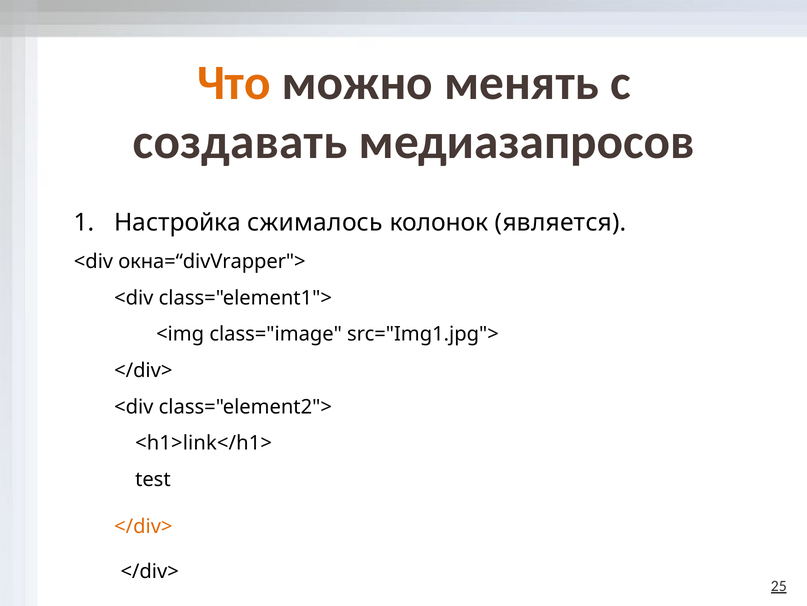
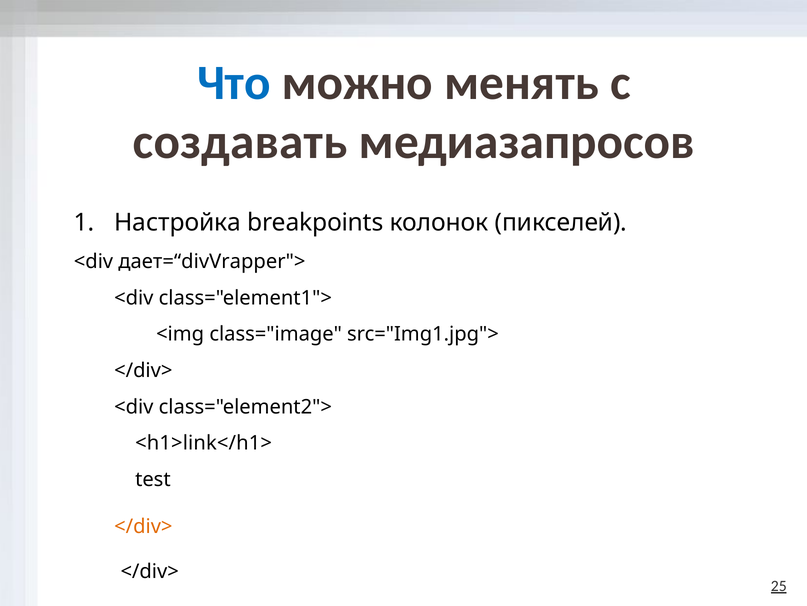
Что colour: orange -> blue (234, 83)
сжималось: сжималось -> breakpoints (315, 222)
является: является -> пикселей (561, 222)
окна=“divVrapper">: окна=“divVrapper"> -> дает=“divVrapper"> (212, 261)
